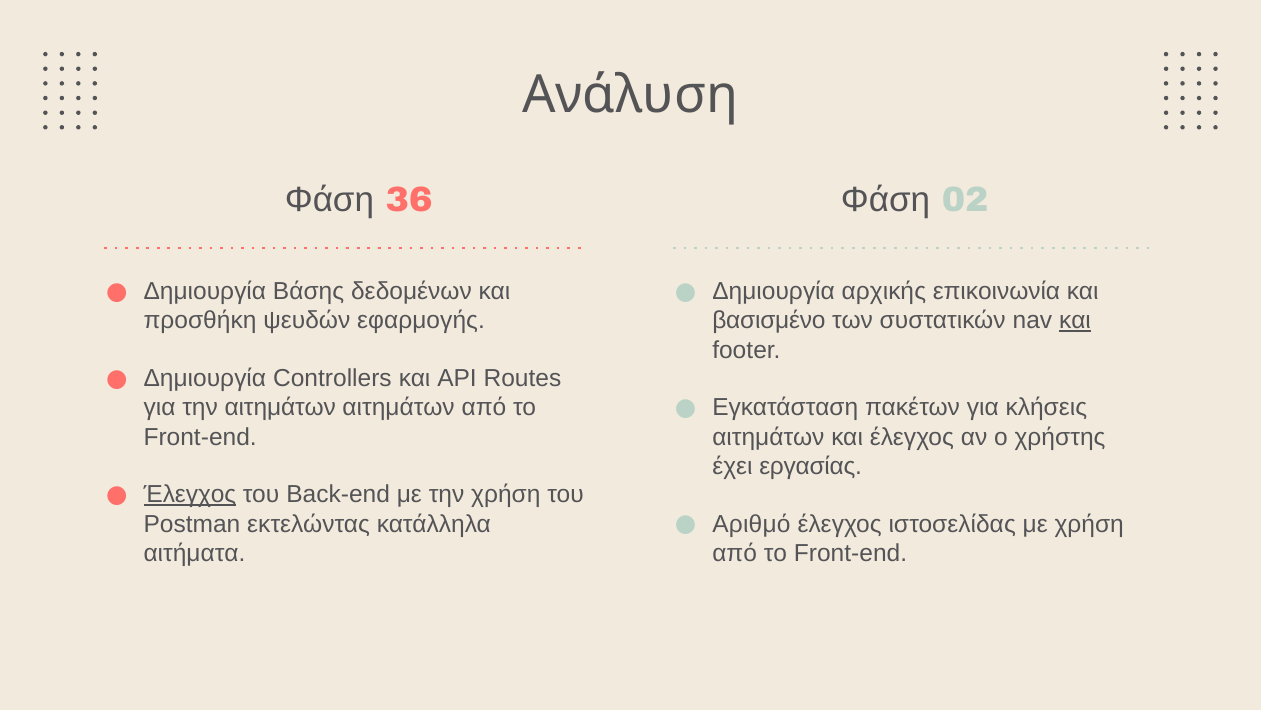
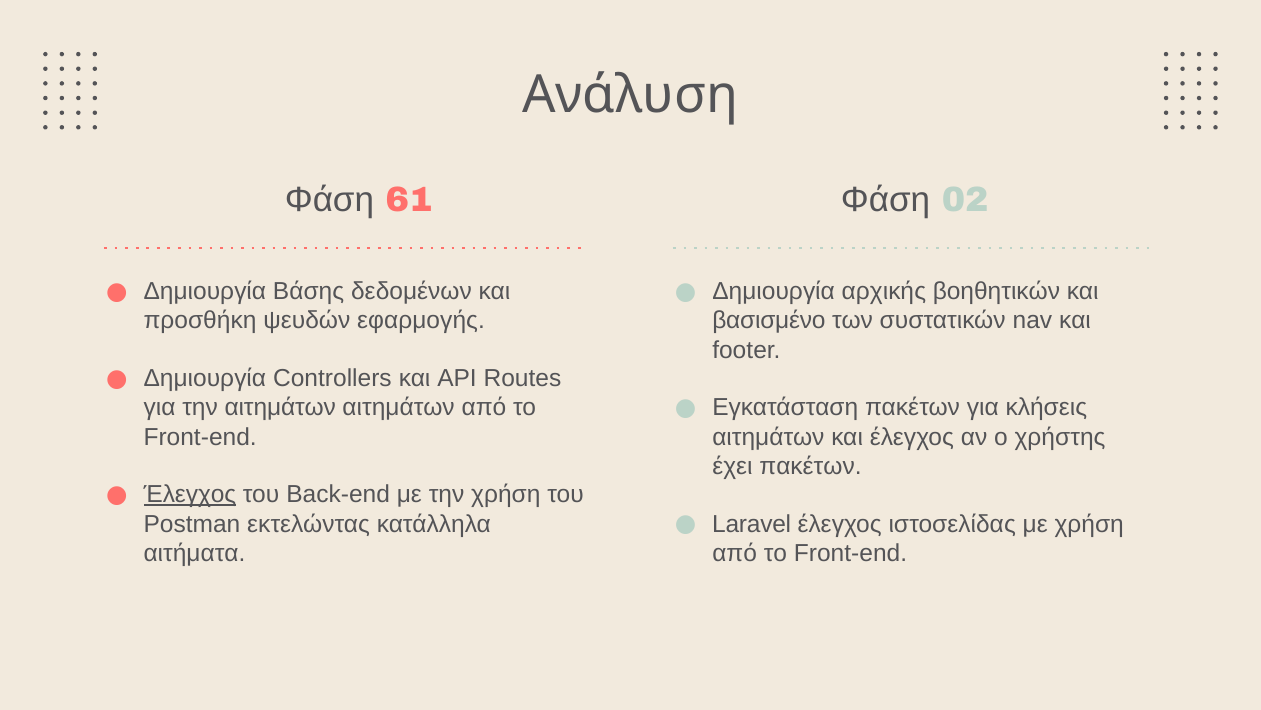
36: 36 -> 61 (409, 200)
επικοινωνία: επικοινωνία -> βοηθητικών (996, 291)
και underline: present -> none (1075, 320)
έχει εργασίας: εργασίας -> πακέτων (810, 466)
Αριθμό: Αριθμό -> Laravel (752, 523)
